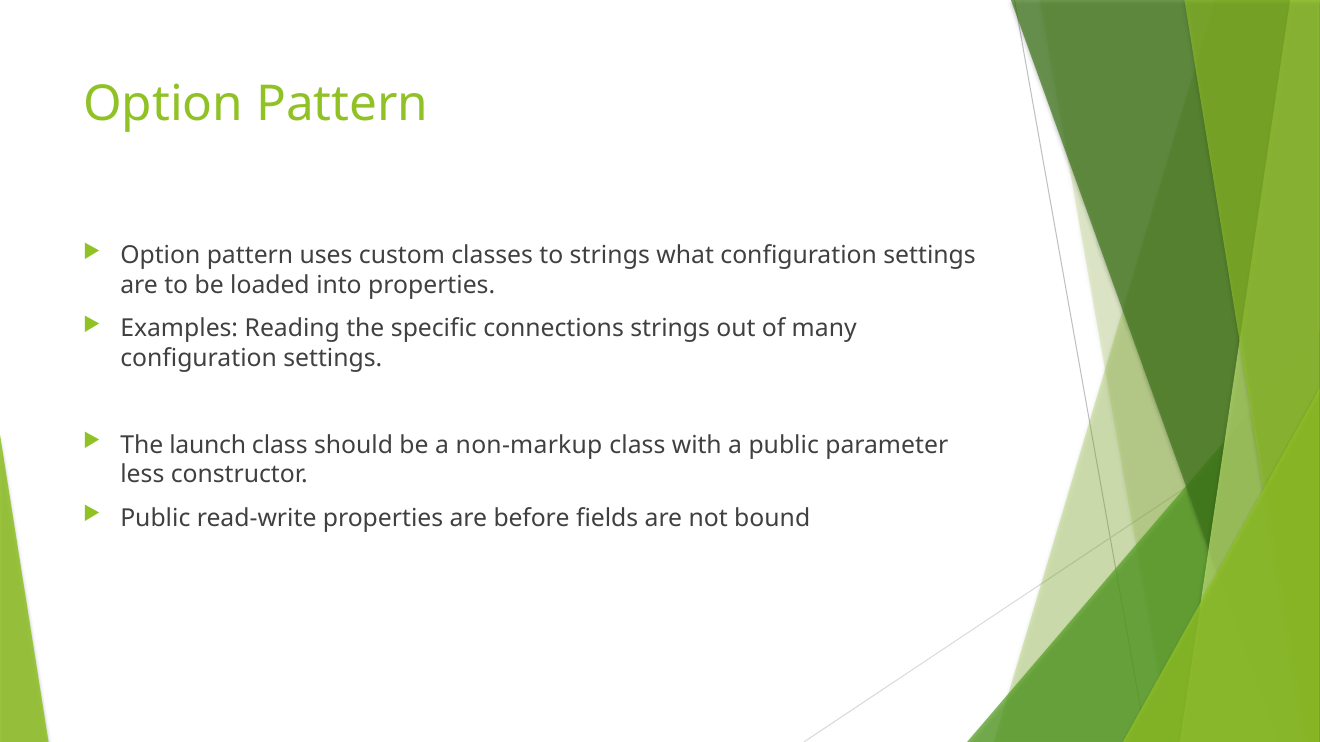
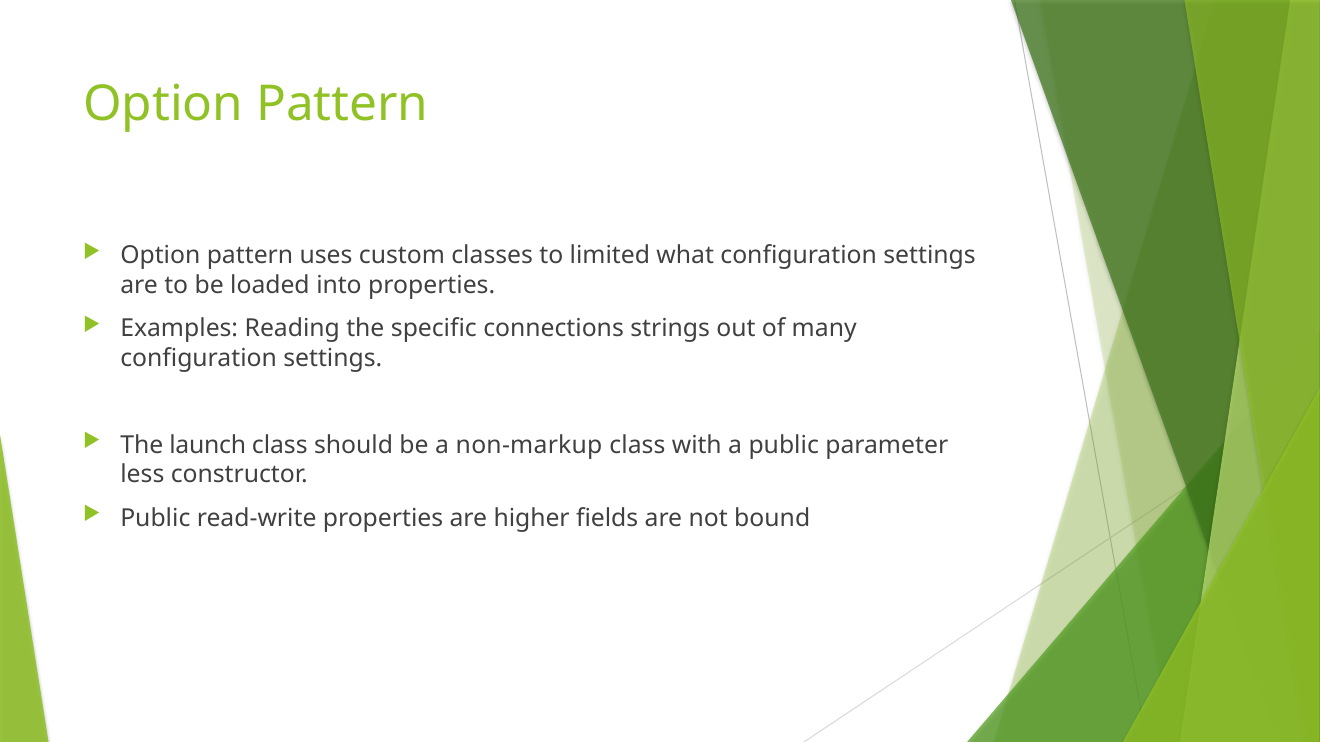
to strings: strings -> limited (610, 255)
before: before -> higher (532, 518)
